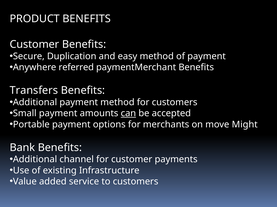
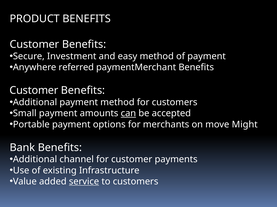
Duplication: Duplication -> Investment (72, 57)
Transfers: Transfers -> Customer (34, 91)
service underline: none -> present (84, 182)
